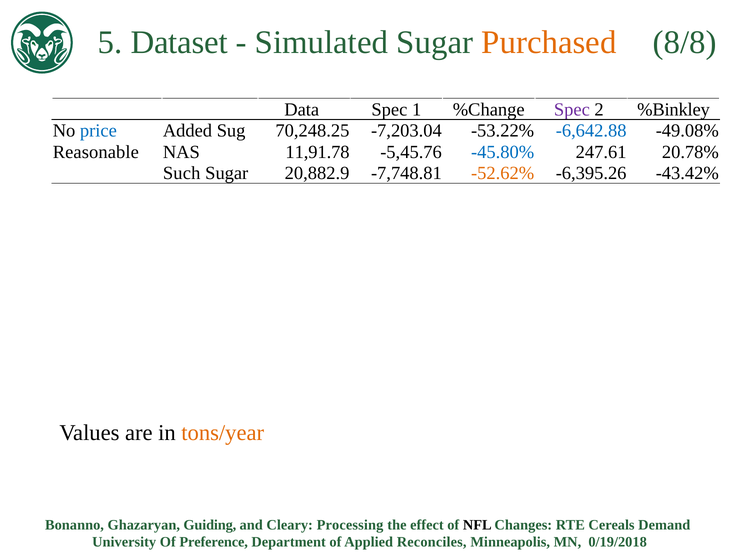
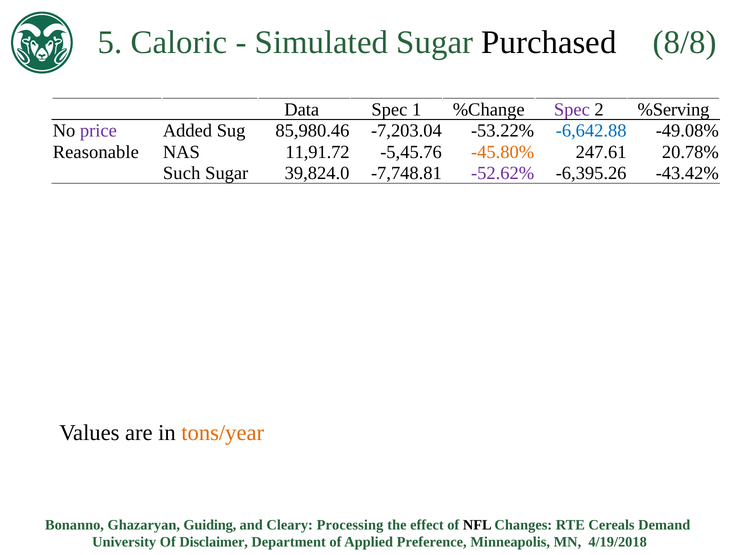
Dataset: Dataset -> Caloric (179, 42)
Purchased colour: orange -> black (549, 42)
%Binkley: %Binkley -> %Serving (673, 109)
price colour: blue -> purple (98, 131)
70,248.25: 70,248.25 -> 85,980.46 (312, 131)
11,91.78: 11,91.78 -> 11,91.72 (318, 152)
-45.80% colour: blue -> orange (503, 152)
20,882.9: 20,882.9 -> 39,824.0 (317, 173)
-52.62% colour: orange -> purple (503, 173)
Preference: Preference -> Disclaimer (214, 542)
Reconciles: Reconciles -> Preference (432, 542)
0/19/2018: 0/19/2018 -> 4/19/2018 (618, 542)
